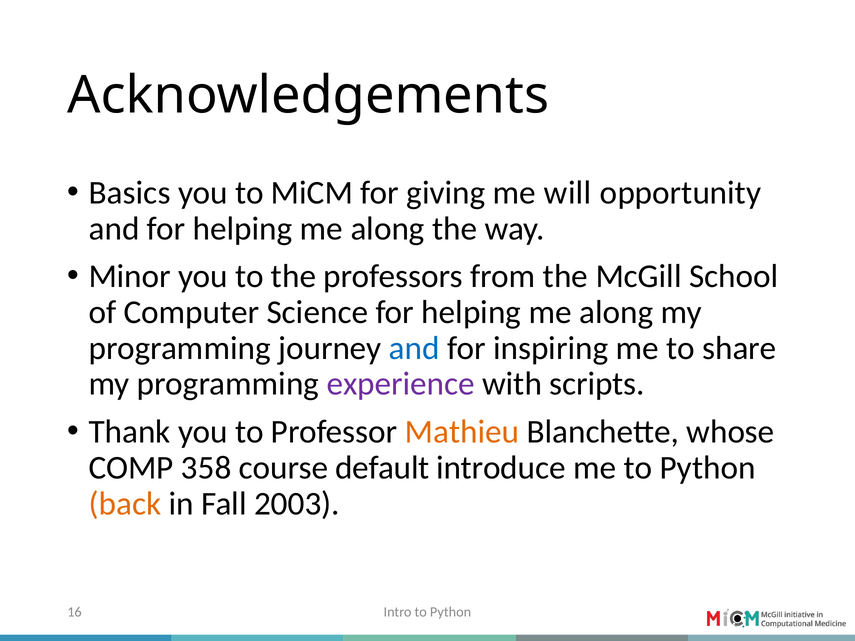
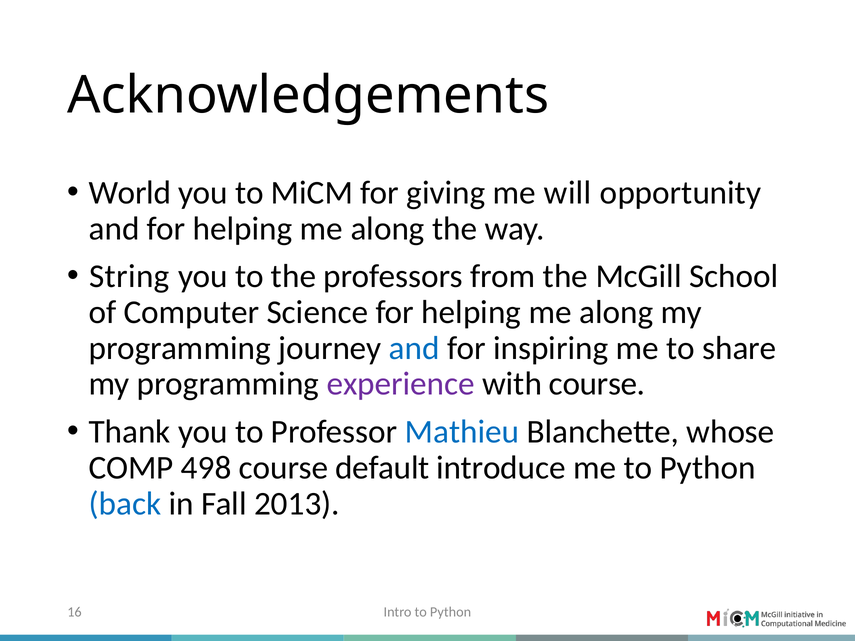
Basics: Basics -> World (130, 193)
Minor: Minor -> String (129, 276)
with scripts: scripts -> course (597, 384)
Mathieu colour: orange -> blue (462, 432)
358: 358 -> 498 (206, 468)
back colour: orange -> blue (125, 504)
2003: 2003 -> 2013 (297, 504)
